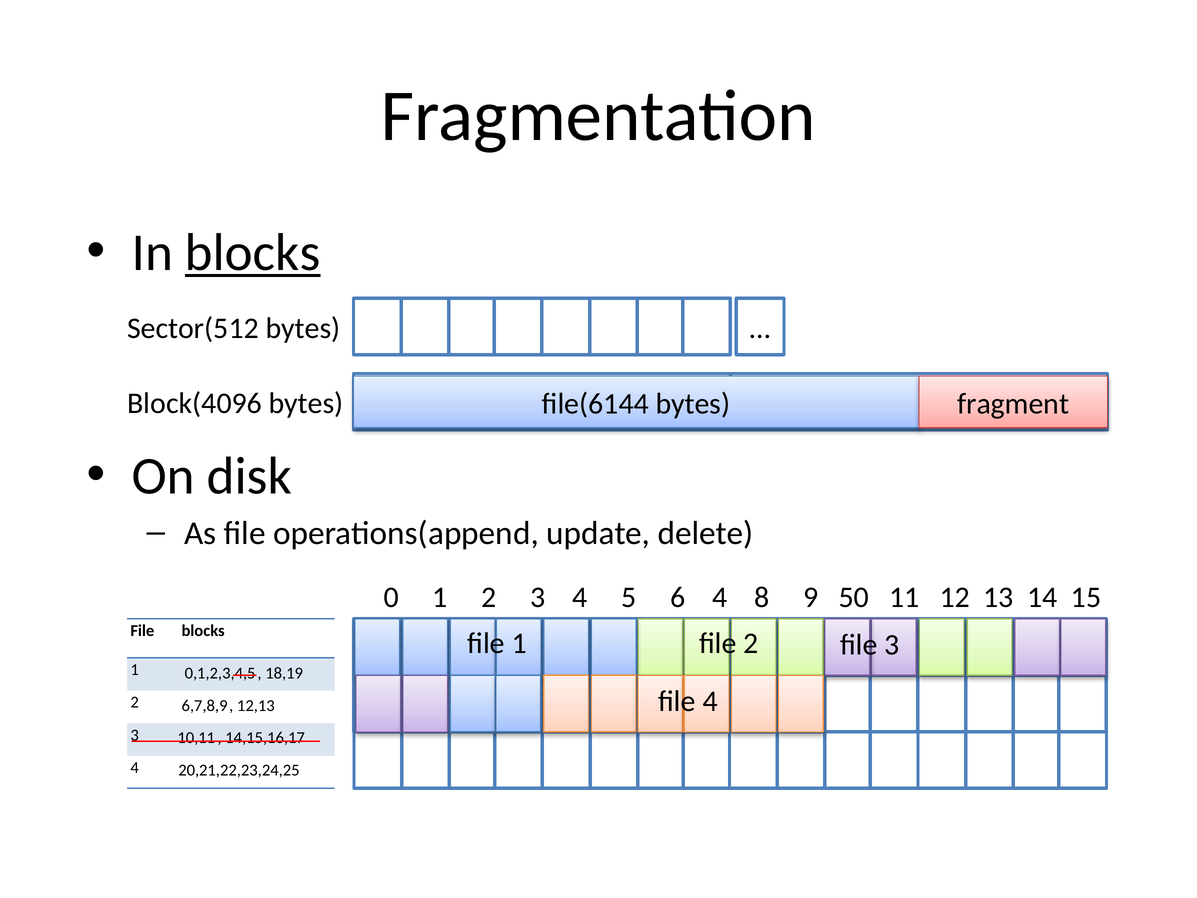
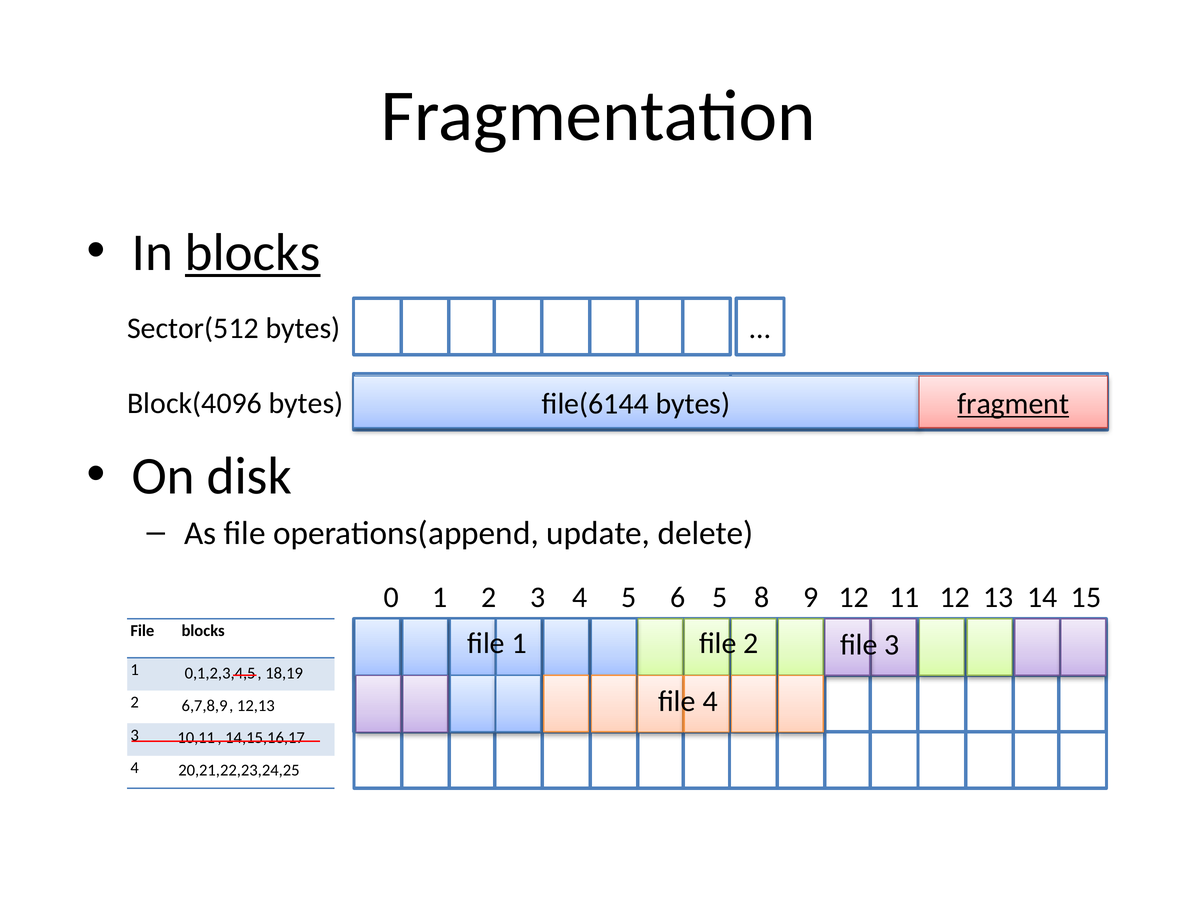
fragment underline: none -> present (1013, 404)
6 4: 4 -> 5 (720, 597)
9 50: 50 -> 12 (854, 597)
